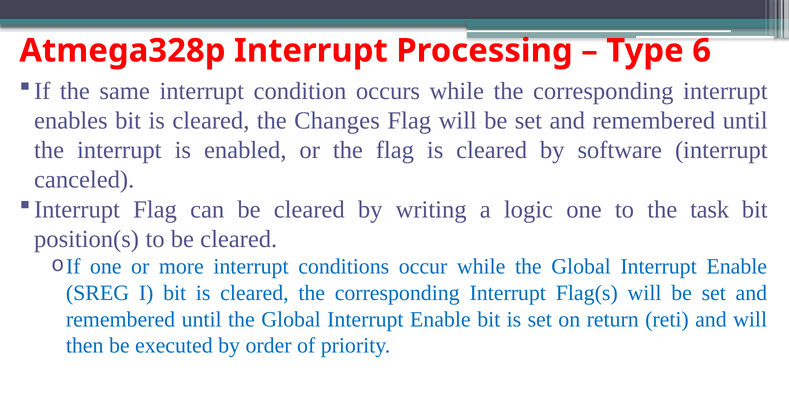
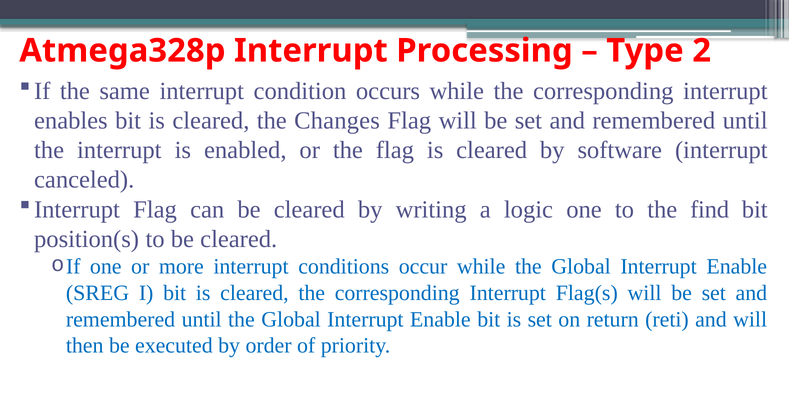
6: 6 -> 2 (702, 51)
task: task -> find (710, 210)
